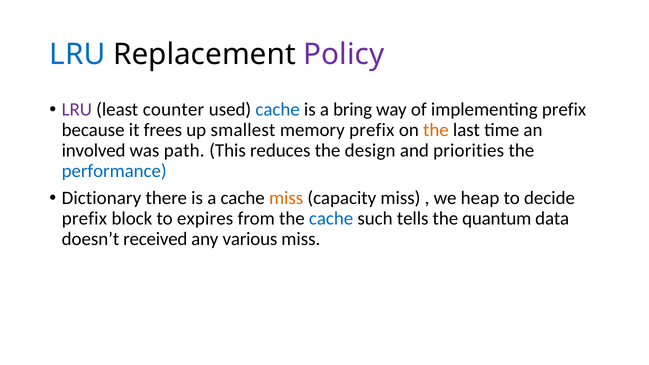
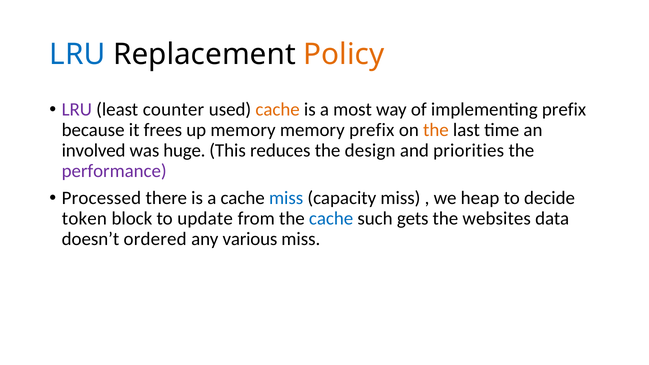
Policy colour: purple -> orange (344, 55)
cache colour: blue -> orange (278, 110)
bring: bring -> most (353, 110)
up smallest: smallest -> memory (243, 130)
path: path -> huge (184, 151)
performance colour: blue -> purple (114, 171)
Dictionary: Dictionary -> Processed (101, 198)
miss colour: orange -> blue (286, 198)
prefix: prefix -> token (84, 218)
expires: expires -> update (205, 218)
tells: tells -> gets (413, 218)
quantum: quantum -> websites (497, 218)
received: received -> ordered (155, 239)
